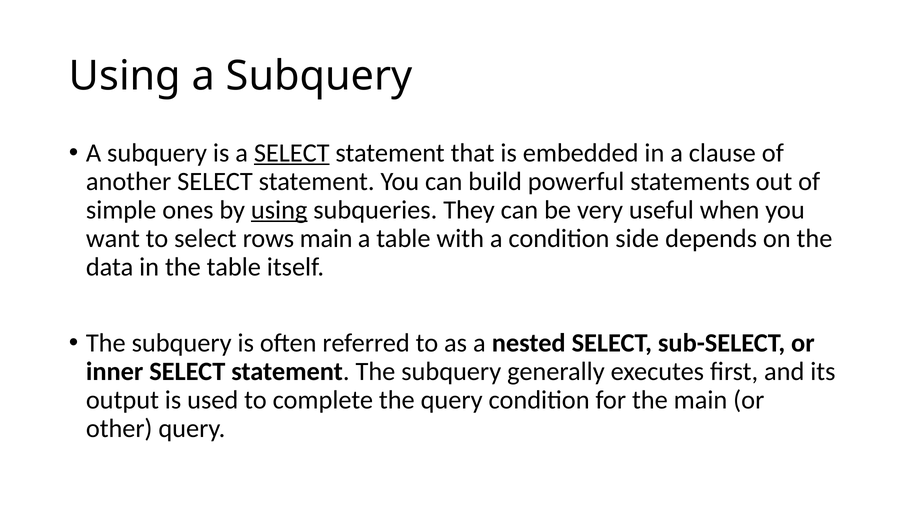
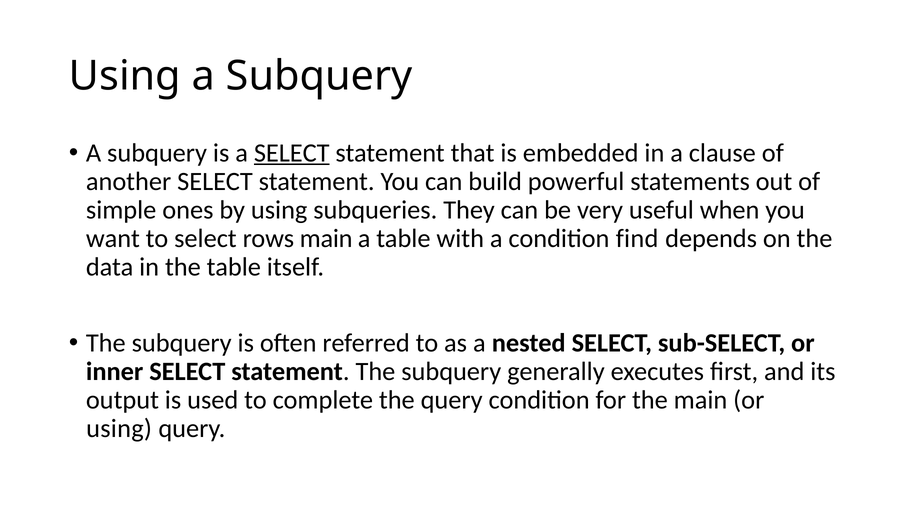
using underline: present -> none (279, 210)
side: side -> find (637, 239)
other: other -> using (119, 428)
